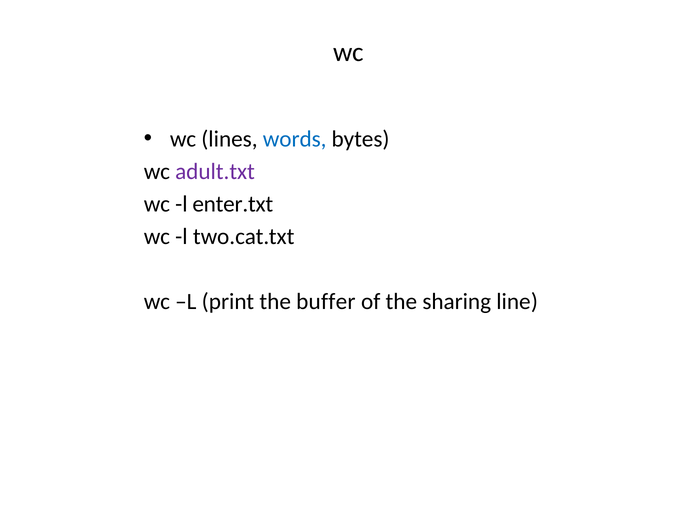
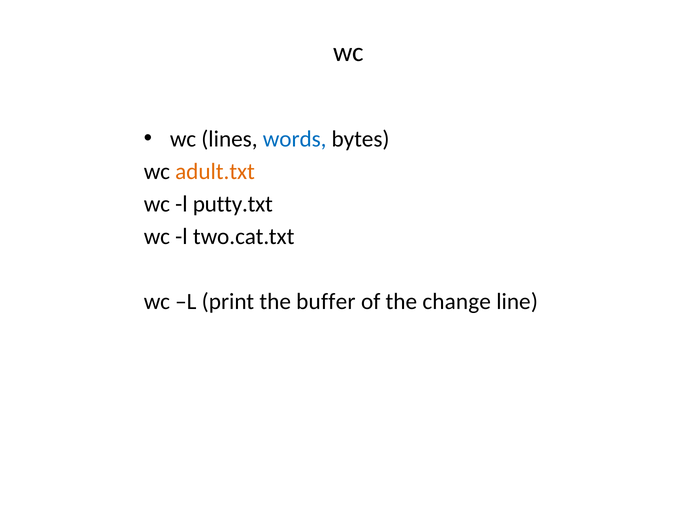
adult.txt colour: purple -> orange (215, 171)
enter.txt: enter.txt -> putty.txt (233, 204)
sharing: sharing -> change (457, 301)
